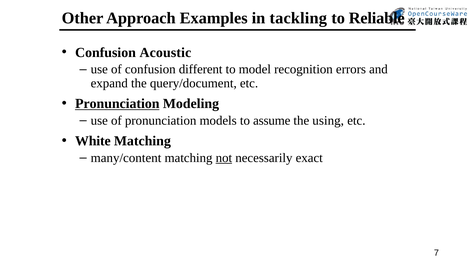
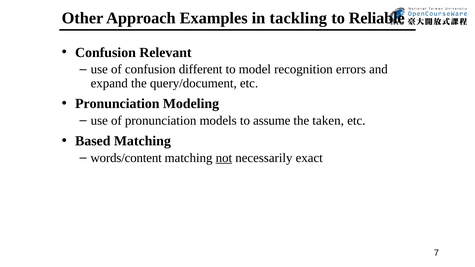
Acoustic: Acoustic -> Relevant (165, 53)
Pronunciation underline: present -> none (117, 104)
using: using -> taken (328, 121)
White: White -> Based (93, 141)
many/content: many/content -> words/content (126, 158)
